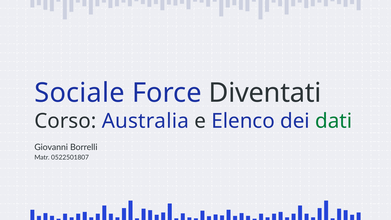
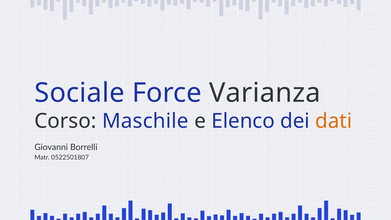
Diventati: Diventati -> Varianza (265, 93)
Australia: Australia -> Maschile (145, 121)
dati colour: green -> orange (334, 121)
